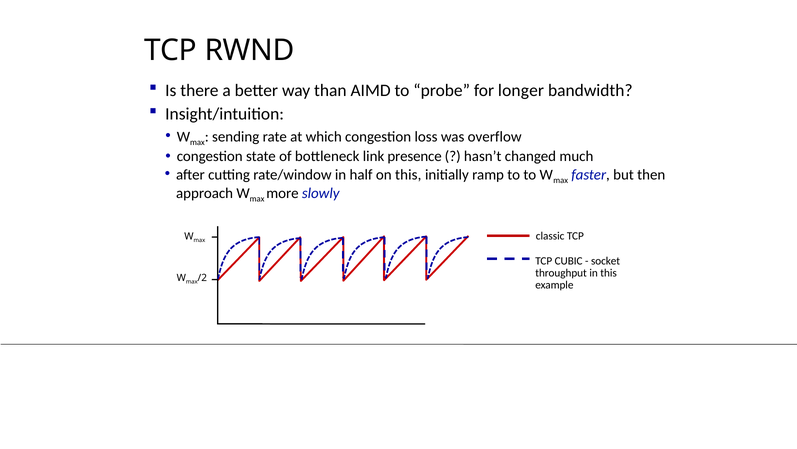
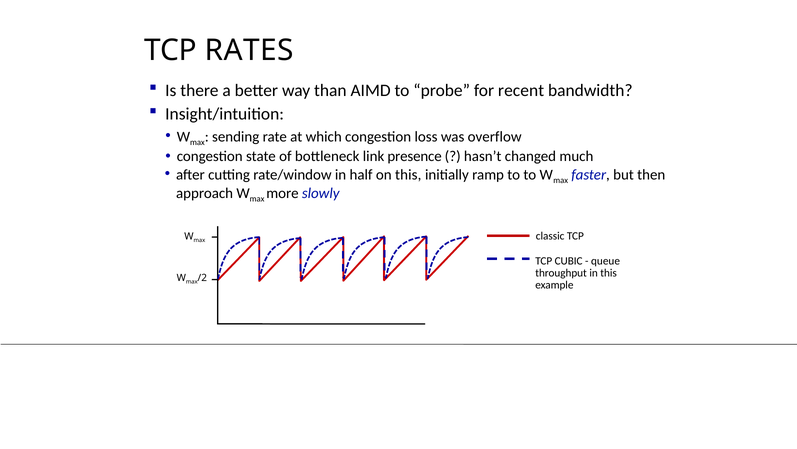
RWND: RWND -> RATES (249, 50)
longer: longer -> recent (521, 91)
socket: socket -> queue (606, 261)
